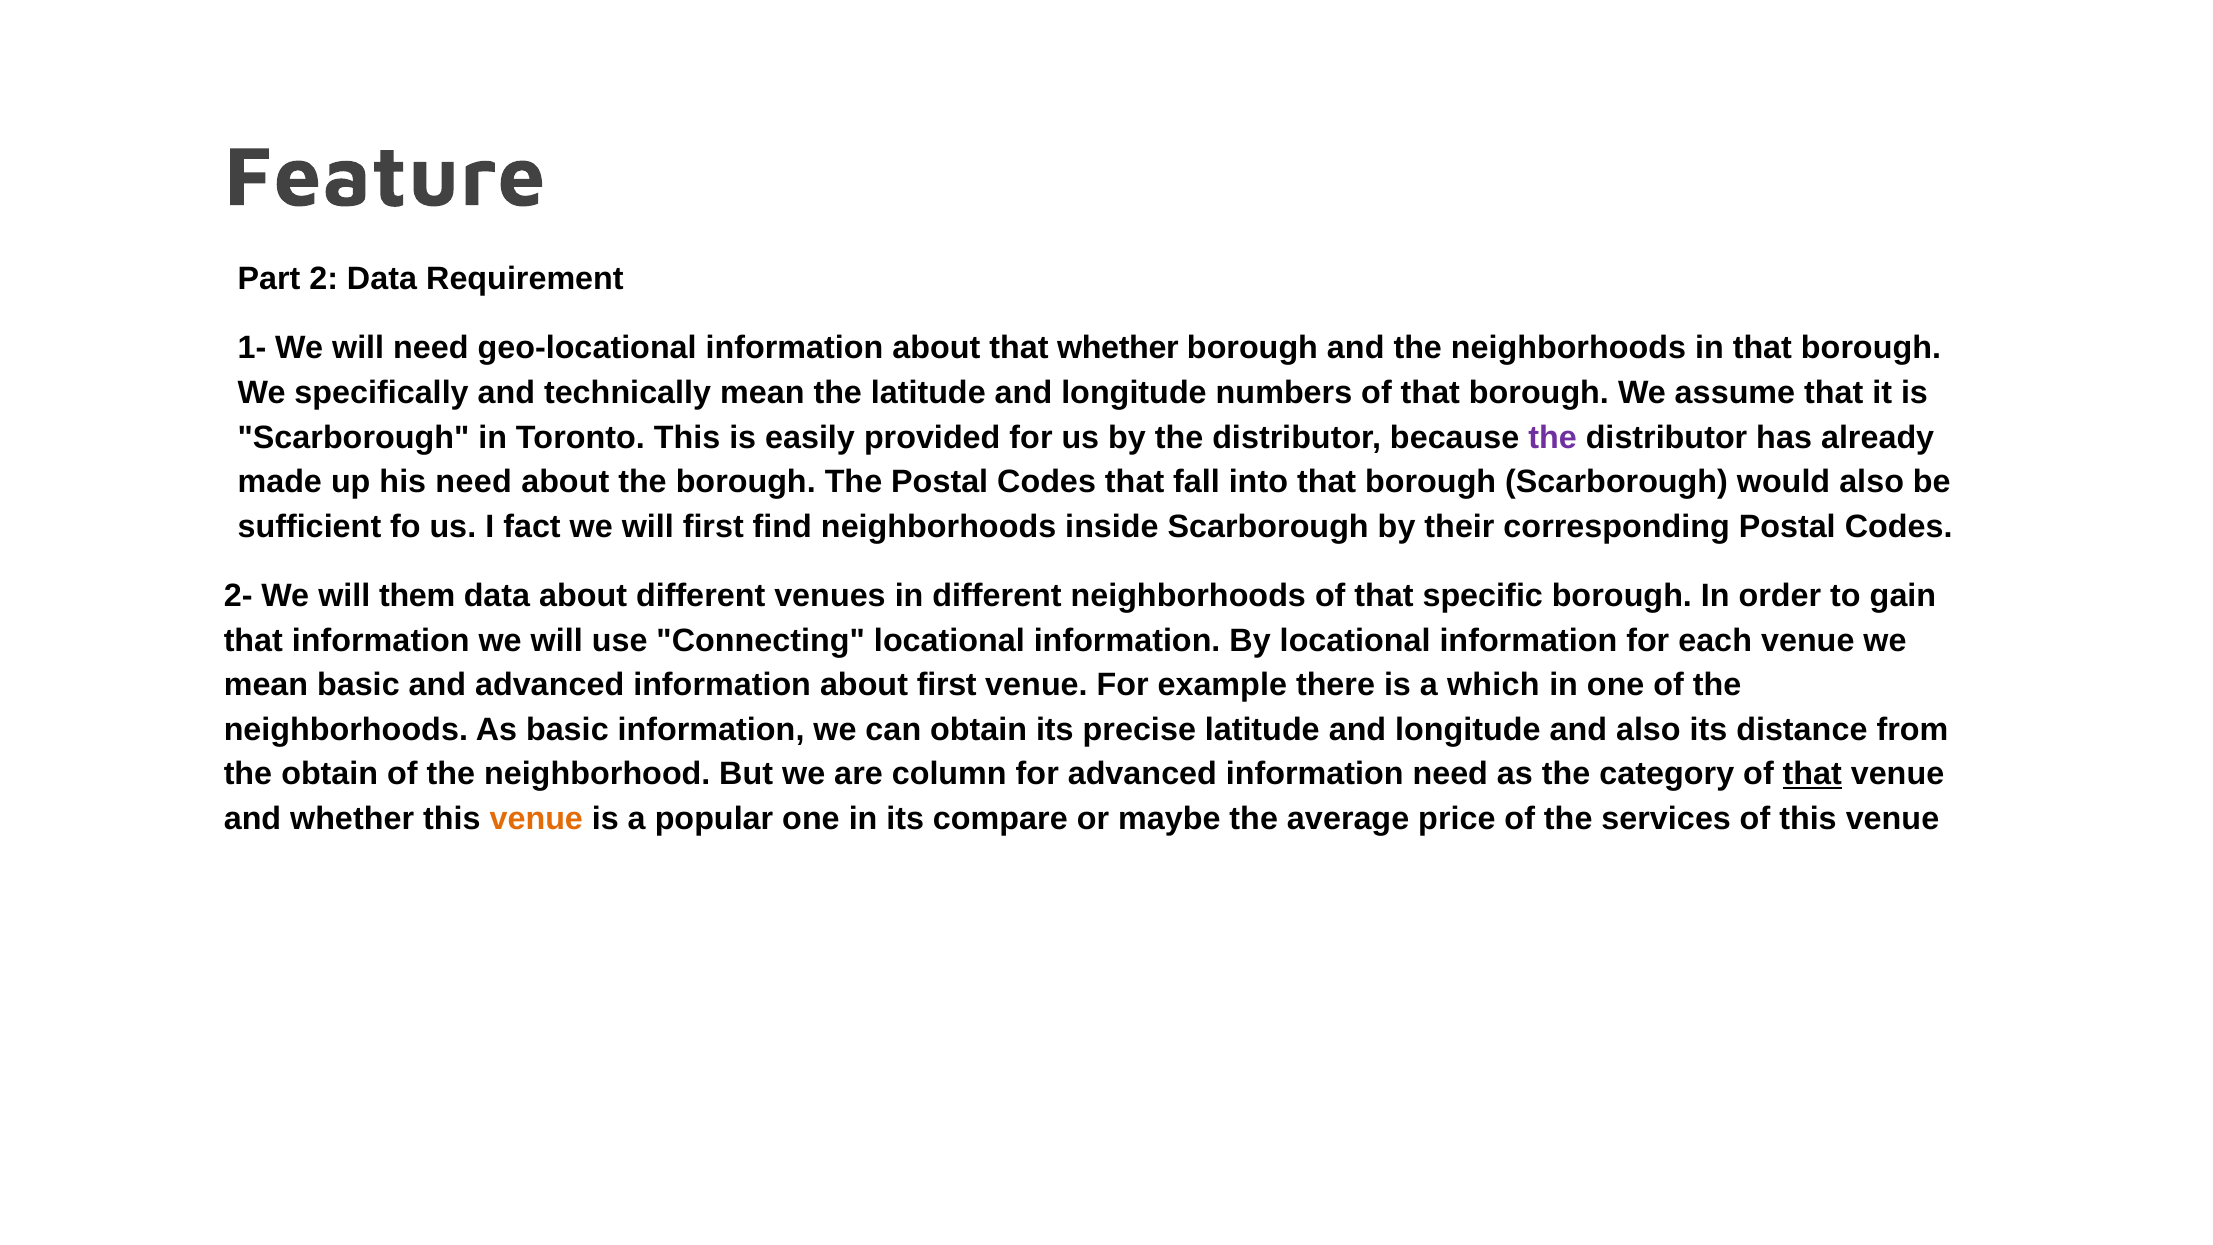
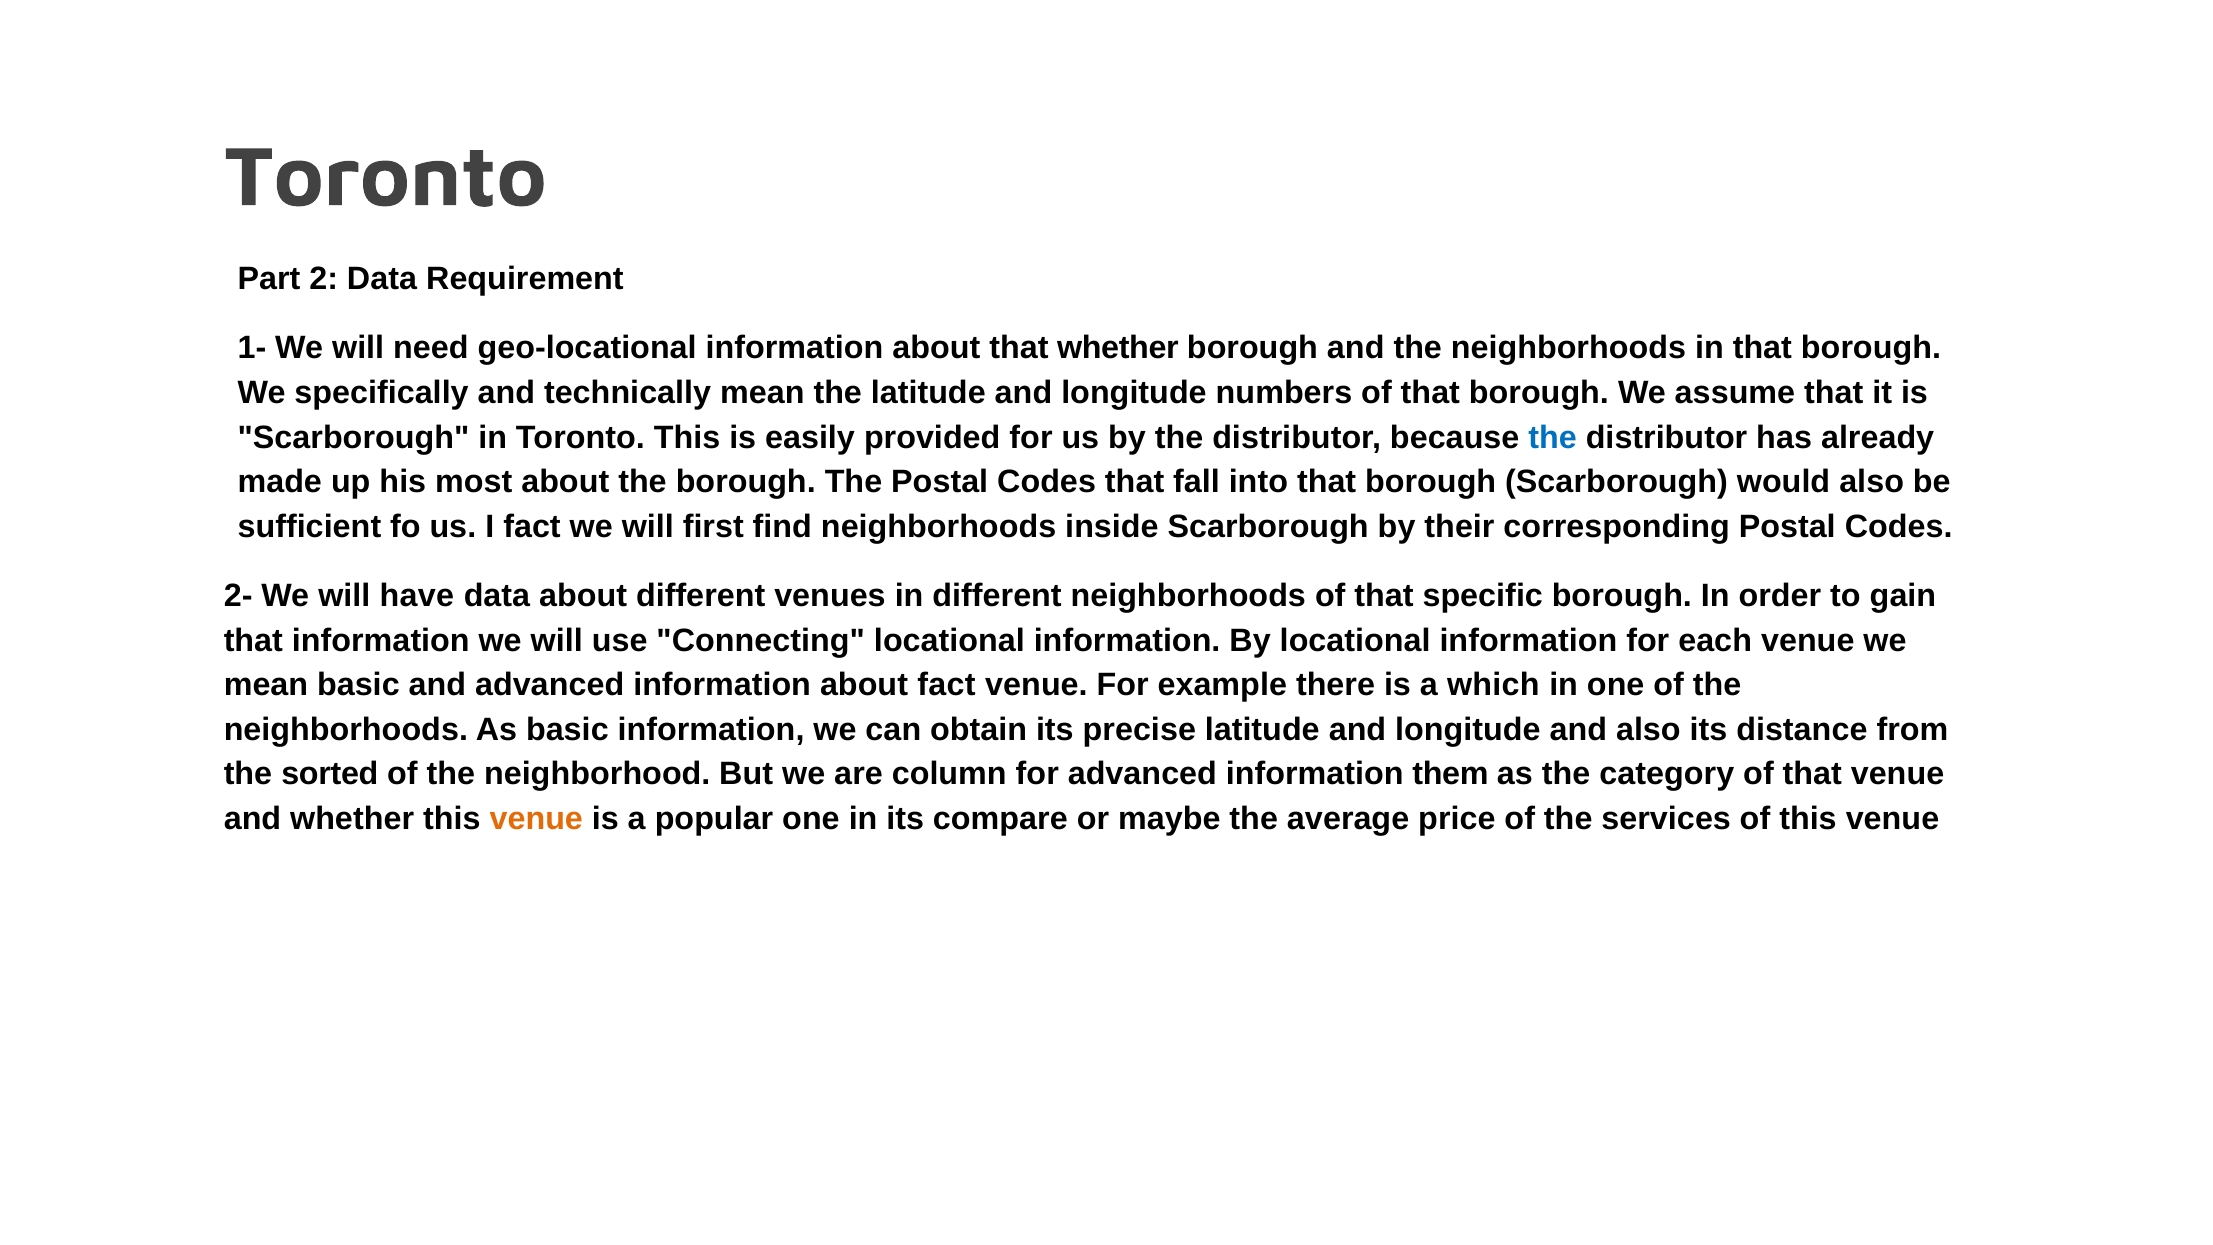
Feature: Feature -> Toronto (385, 177)
the colour: purple -> blue (1553, 437)
his need: need -> most (474, 482)
them: them -> have (417, 596)
about first: first -> fact (947, 685)
the obtain: obtain -> sorted (330, 774)
information need: need -> them (1450, 774)
that underline: present -> none (1812, 774)
